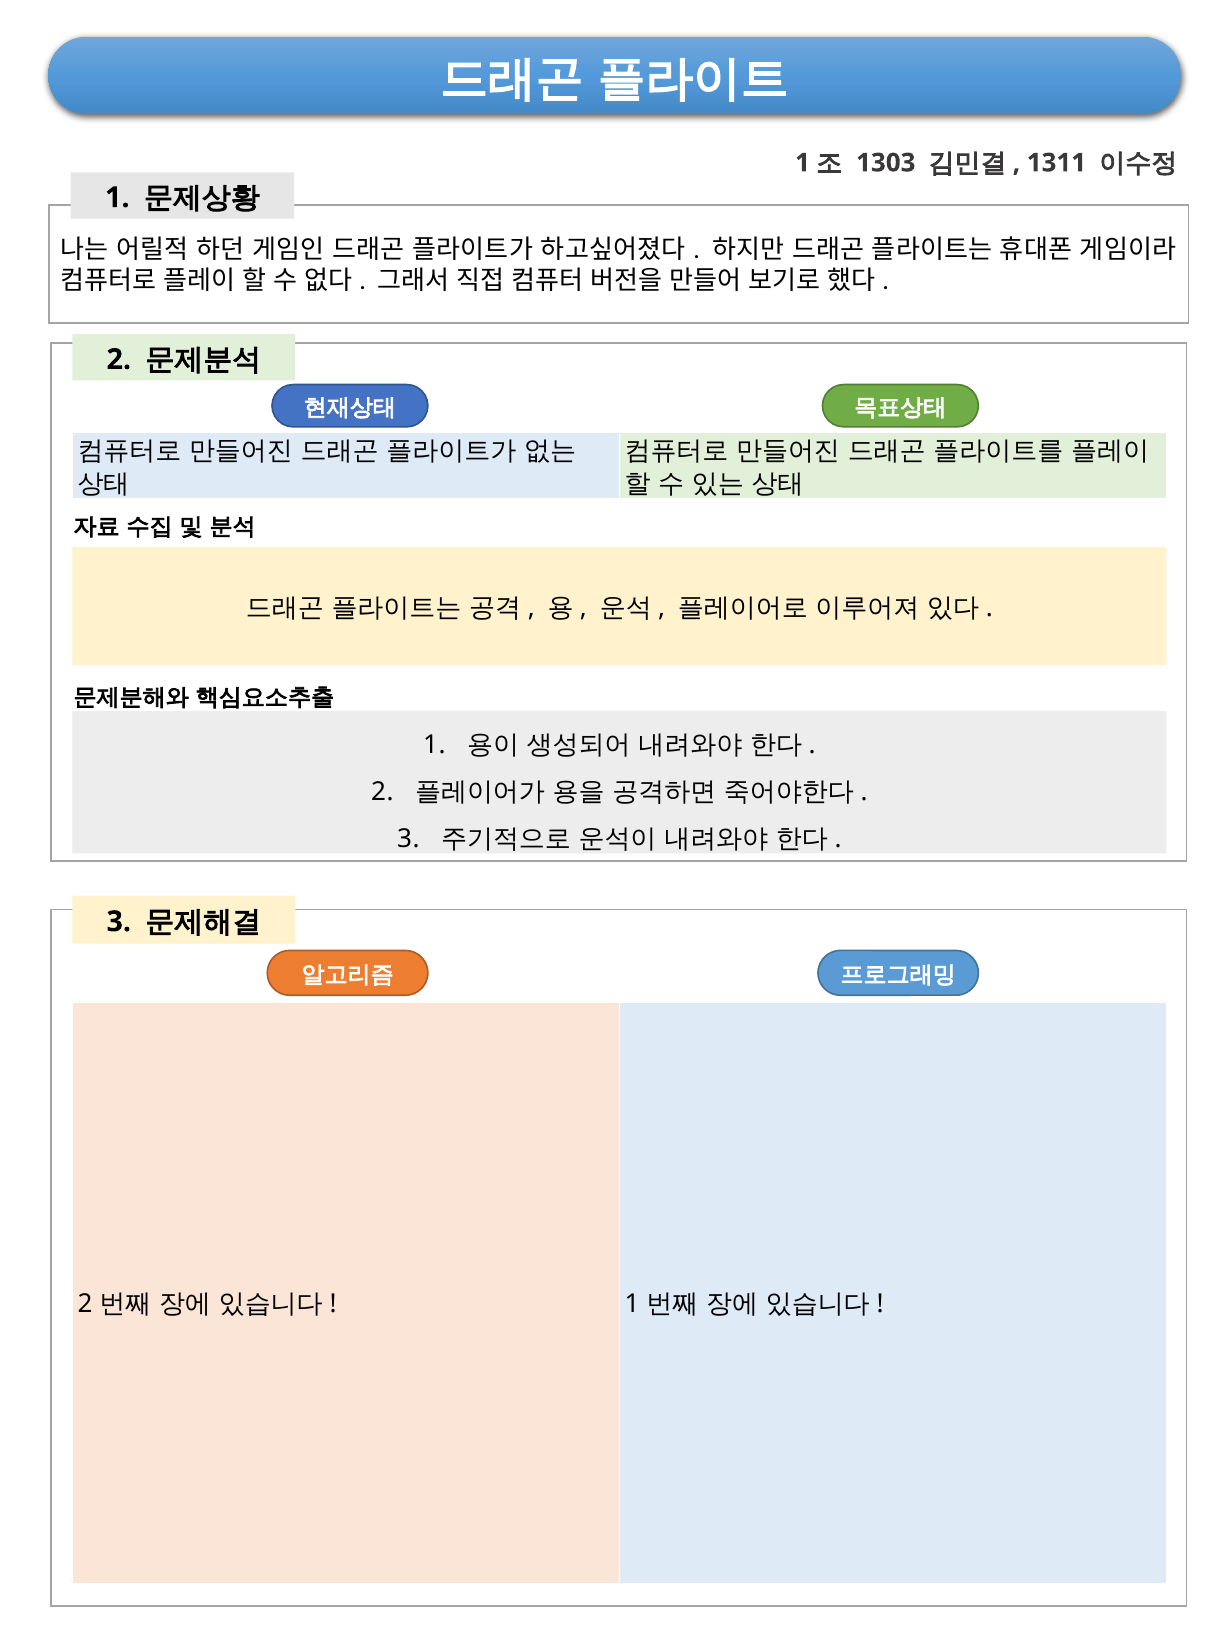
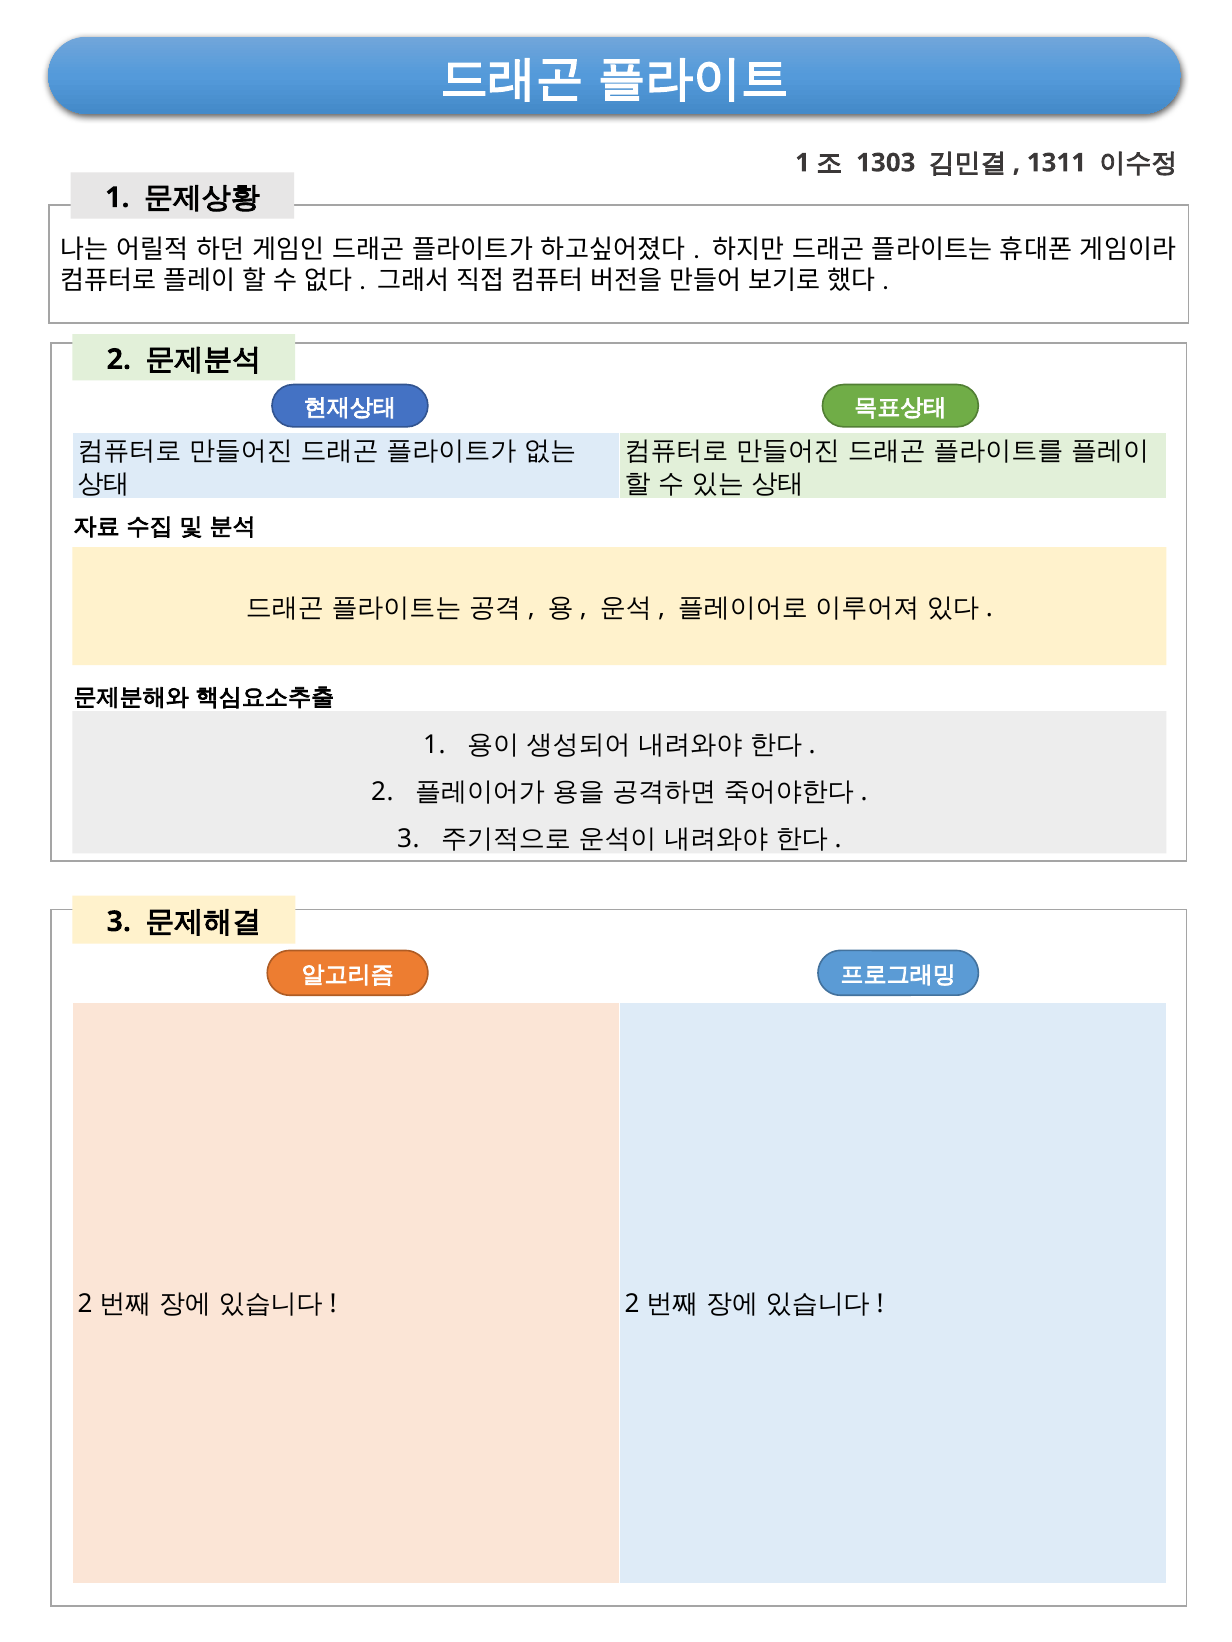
1: 1 -> 2 (632, 1304)
